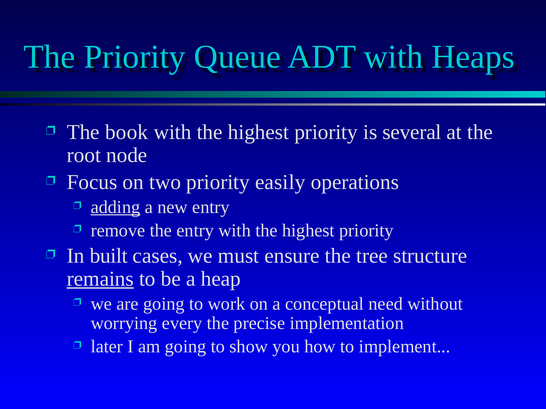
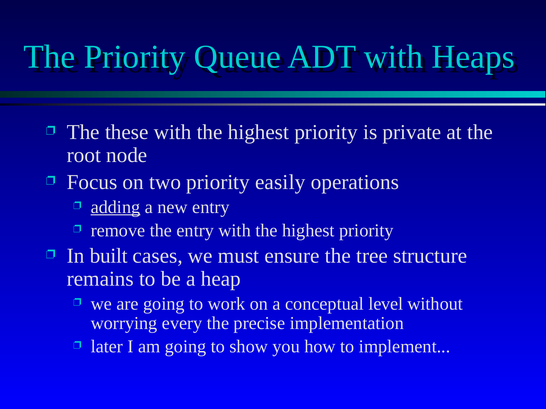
book: book -> these (127, 132)
several: several -> private (412, 132)
remains underline: present -> none (100, 279)
need: need -> level (386, 304)
